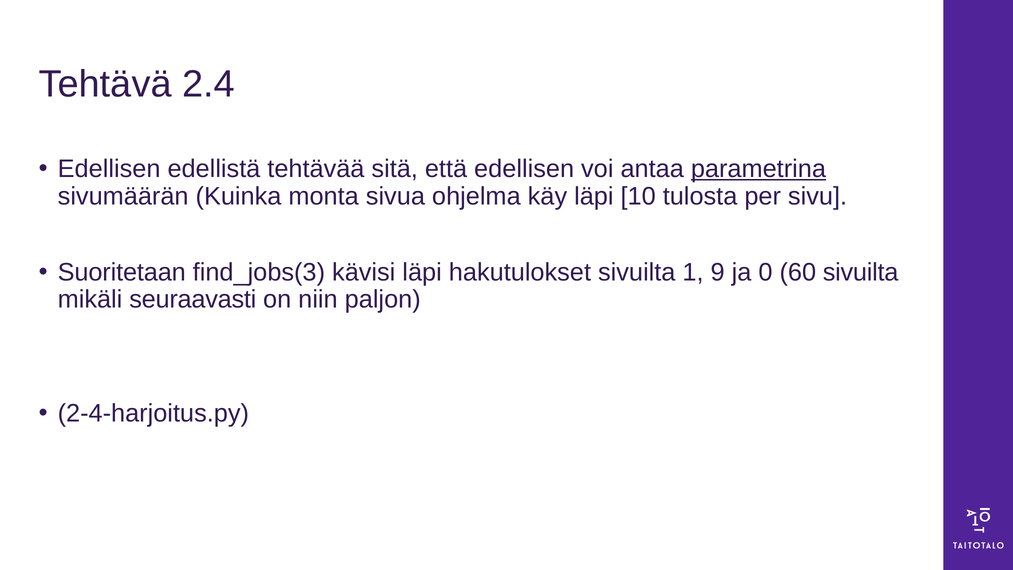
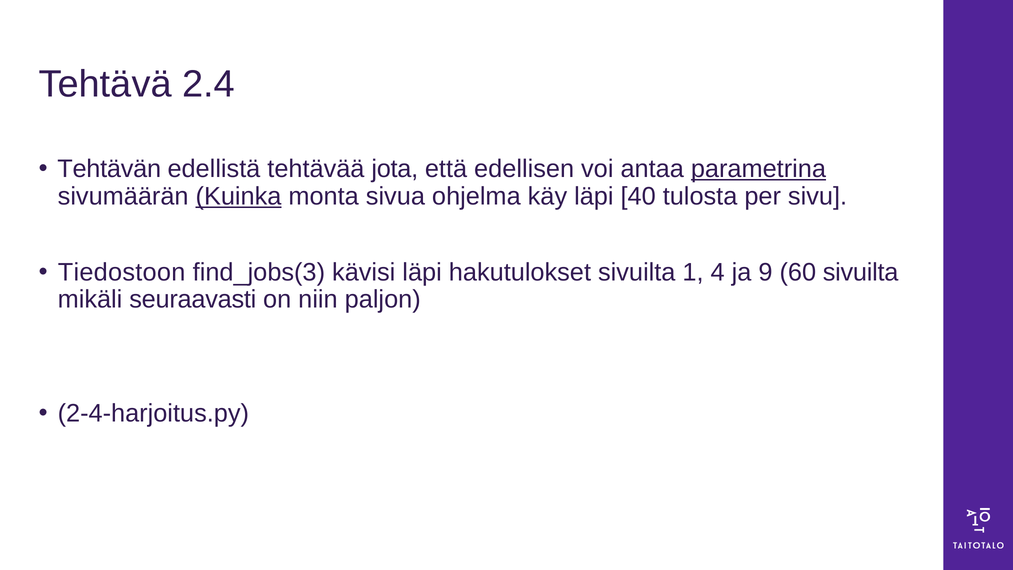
Edellisen: Edellisen -> Tehtävän (109, 169)
sitä: sitä -> jota (395, 169)
Kuinka underline: none -> present (239, 196)
10: 10 -> 40 (638, 196)
Suoritetaan: Suoritetaan -> Tiedostoon (122, 272)
9: 9 -> 4 (718, 272)
0: 0 -> 9 (765, 272)
